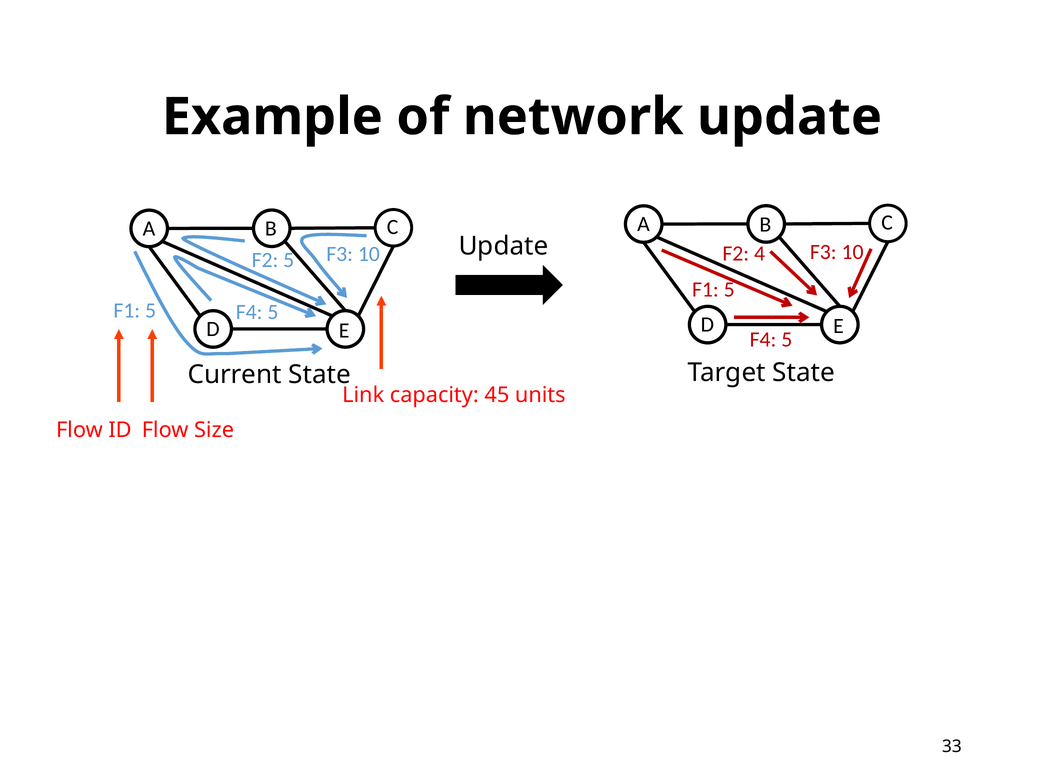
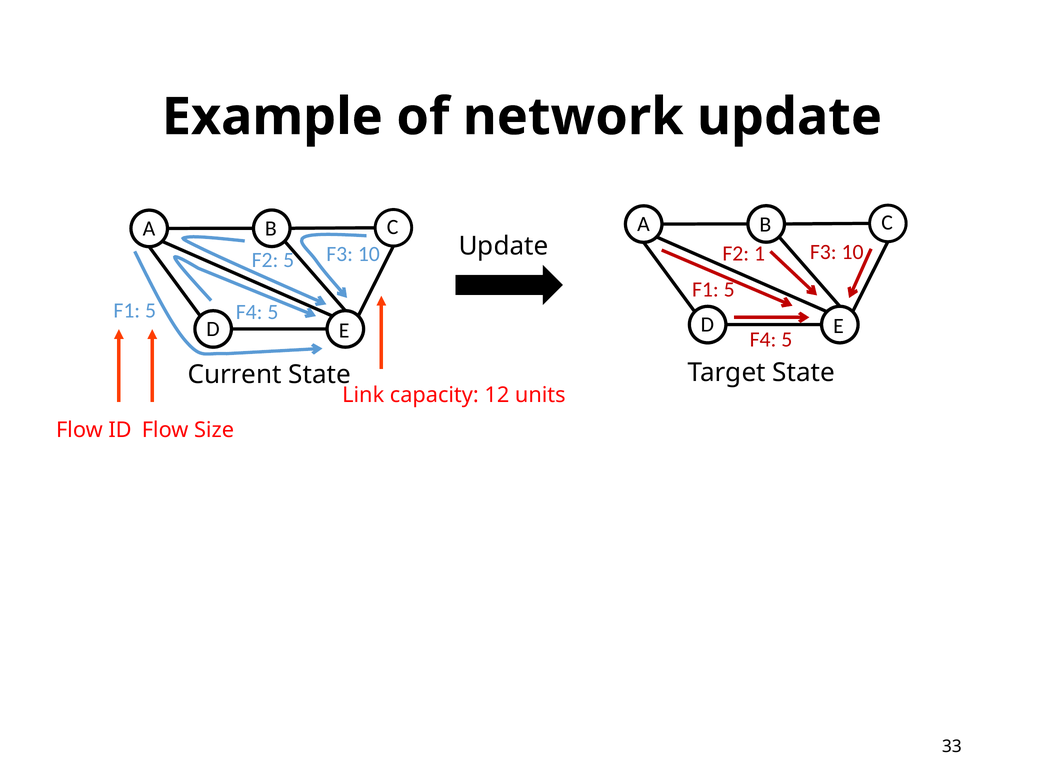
4: 4 -> 1 (760, 254)
45: 45 -> 12 (497, 395)
